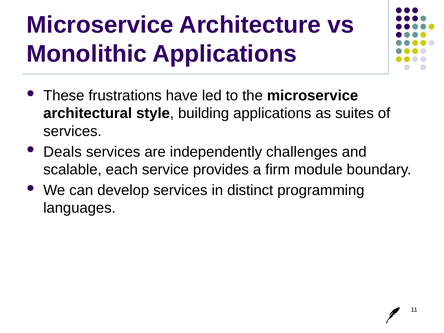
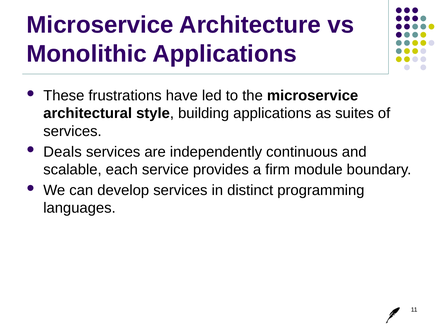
challenges: challenges -> continuous (302, 152)
